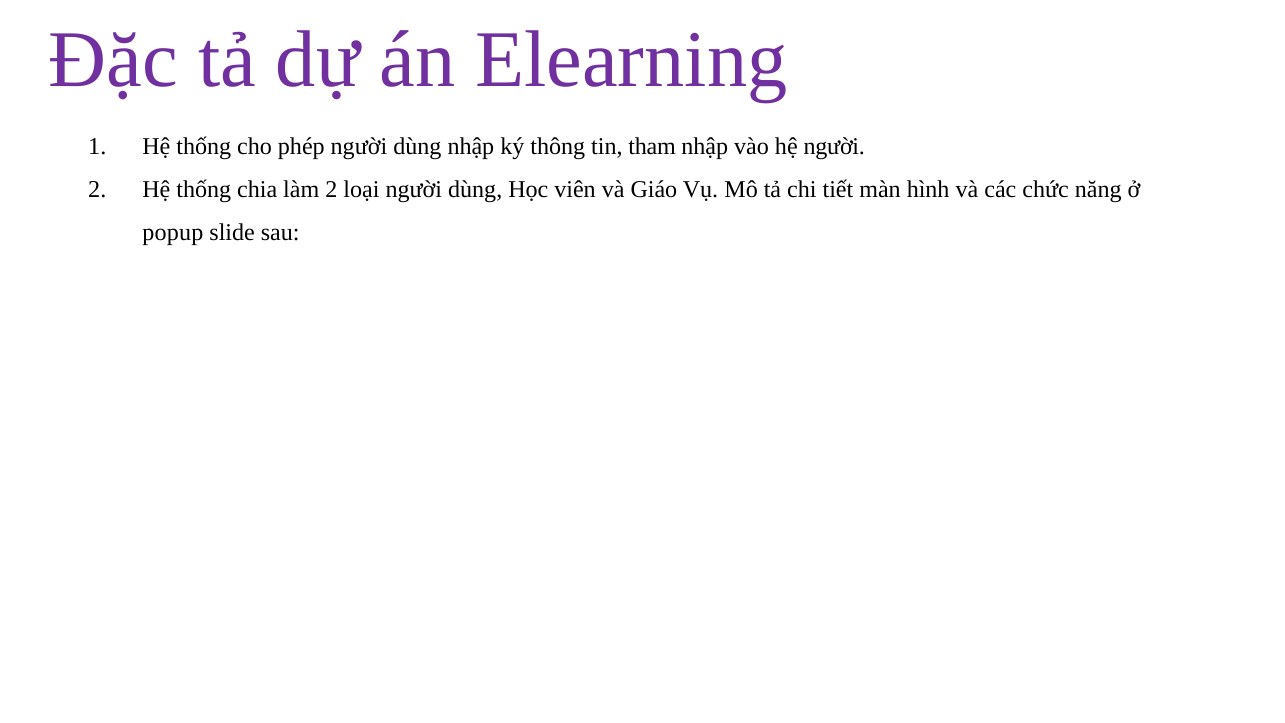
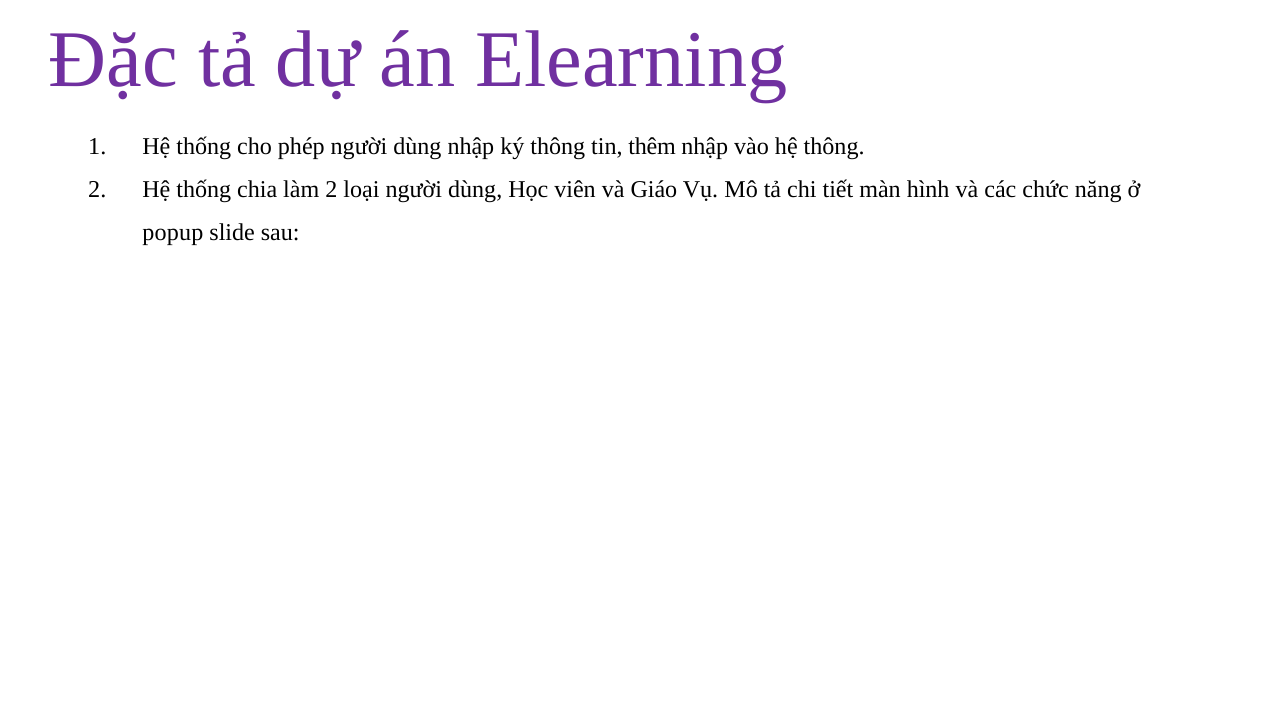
tham: tham -> thêm (652, 146)
hệ người: người -> thông (834, 146)
